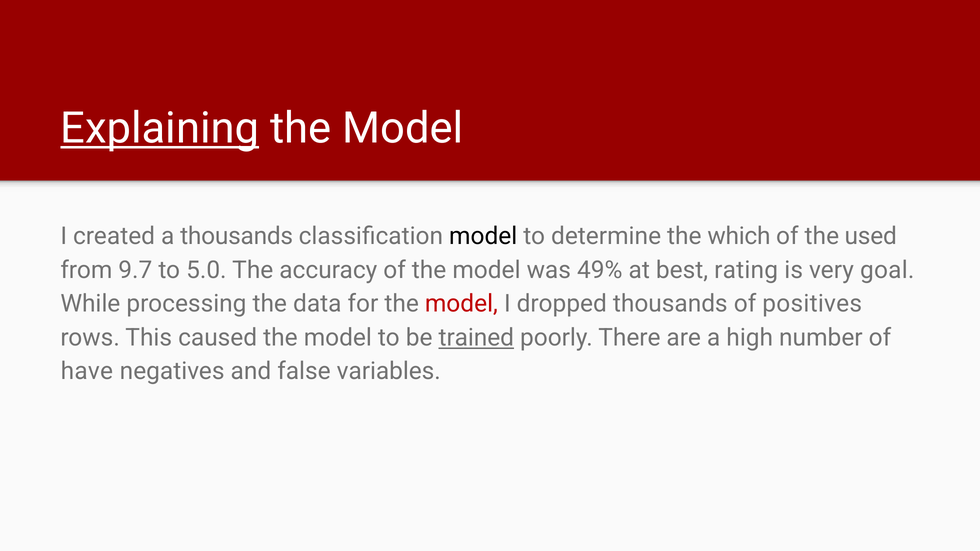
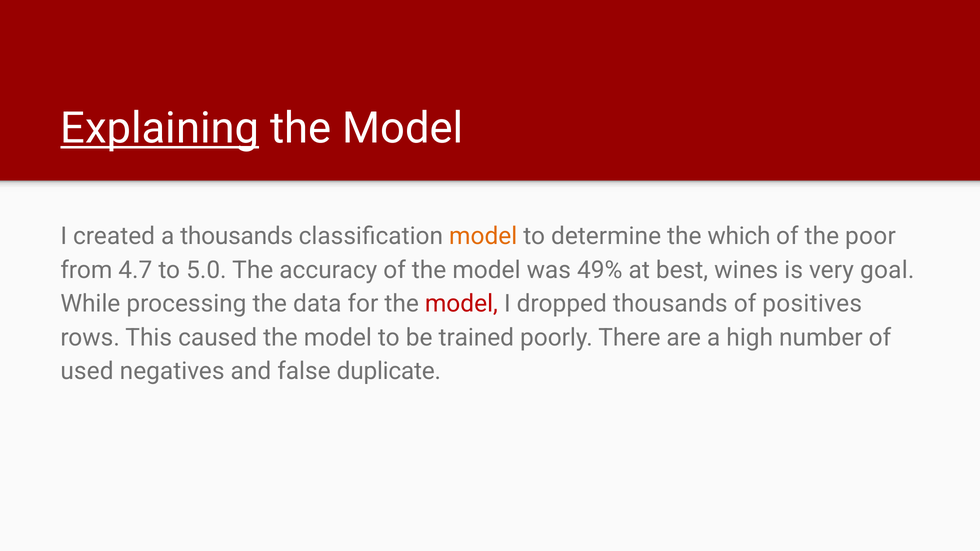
model colour: black -> orange (483, 236)
used: used -> poor (870, 236)
9.7: 9.7 -> 4.7 (135, 270)
rating: rating -> wines (746, 270)
trained underline: present -> none (476, 338)
have: have -> used (87, 371)
variables: variables -> duplicate (389, 371)
